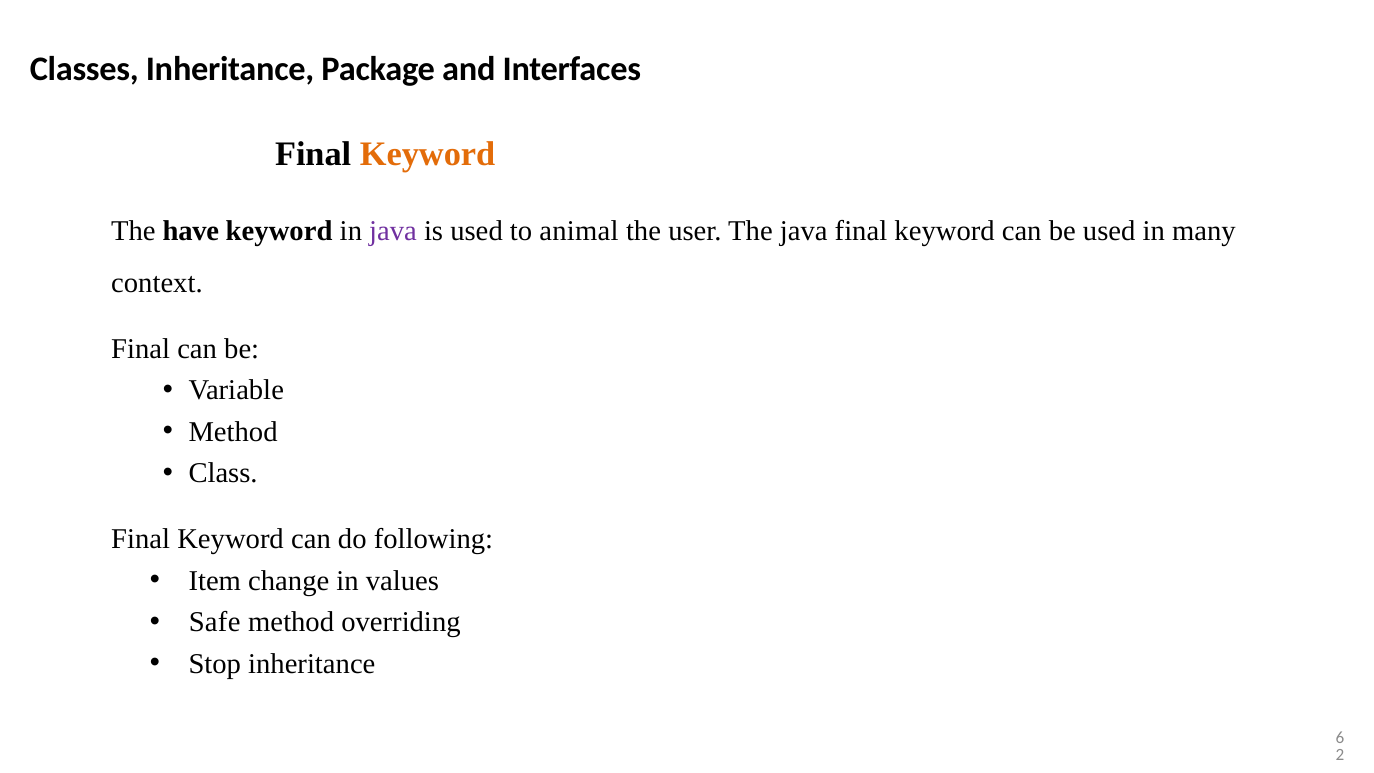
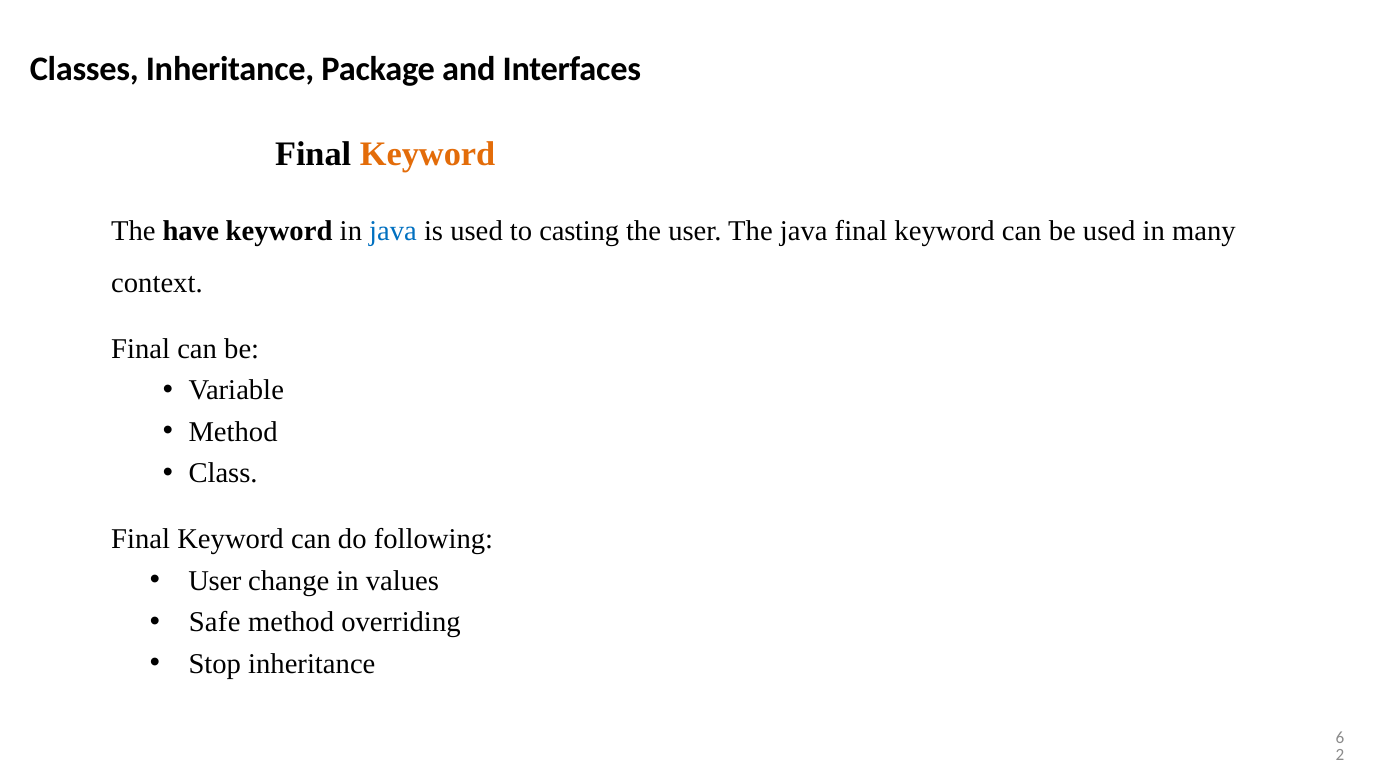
java colour: purple -> blue (393, 231)
animal: animal -> casting (579, 231)
Item: Item -> User (215, 581)
